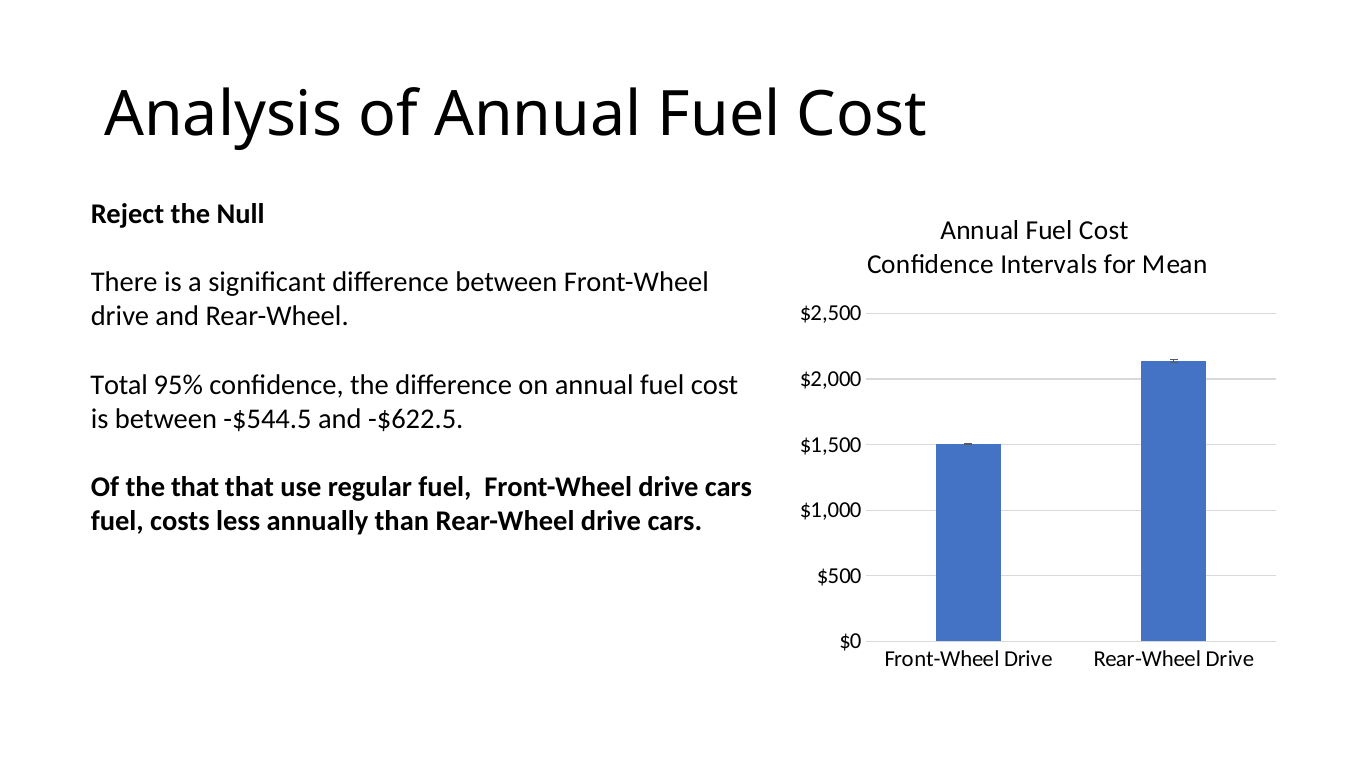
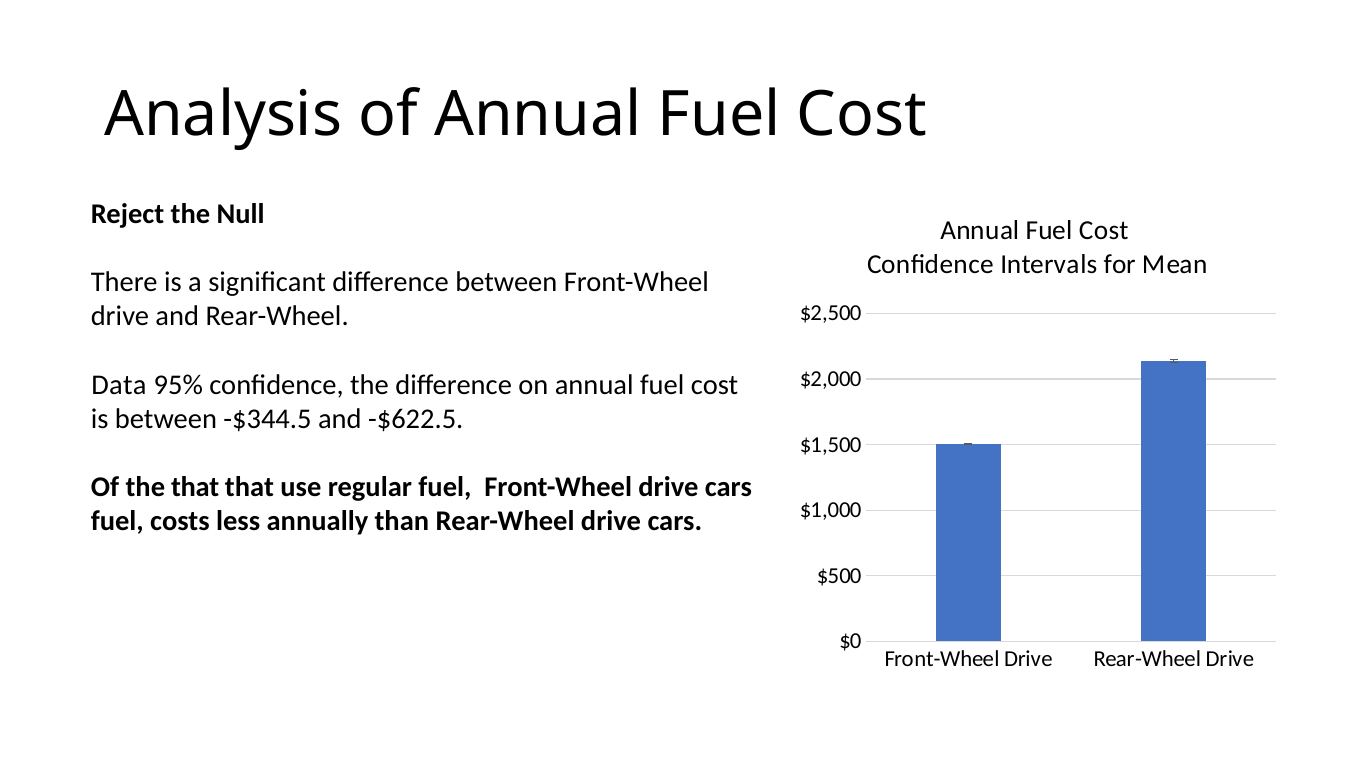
Total: Total -> Data (119, 385)
-$544.5: -$544.5 -> -$344.5 (267, 419)
